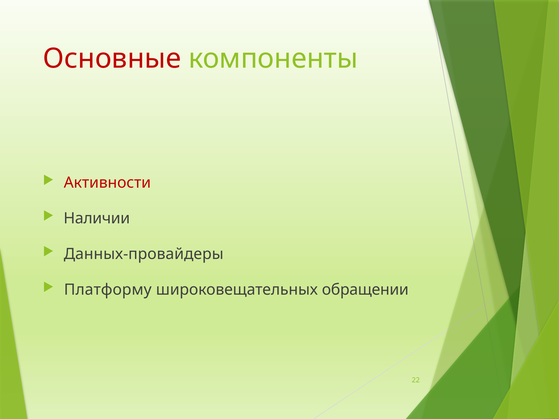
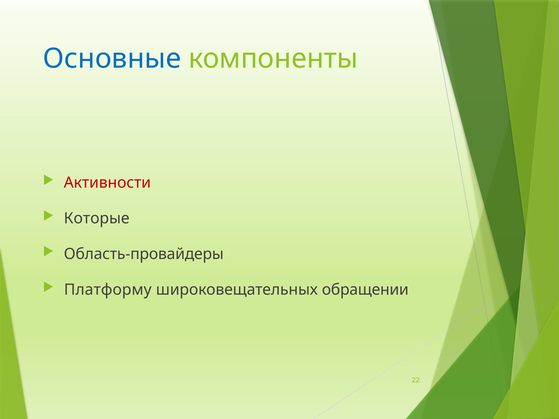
Основные colour: red -> blue (112, 59)
Наличии: Наличии -> Которые (97, 218)
Данных-провайдеры: Данных-провайдеры -> Область-провайдеры (144, 254)
